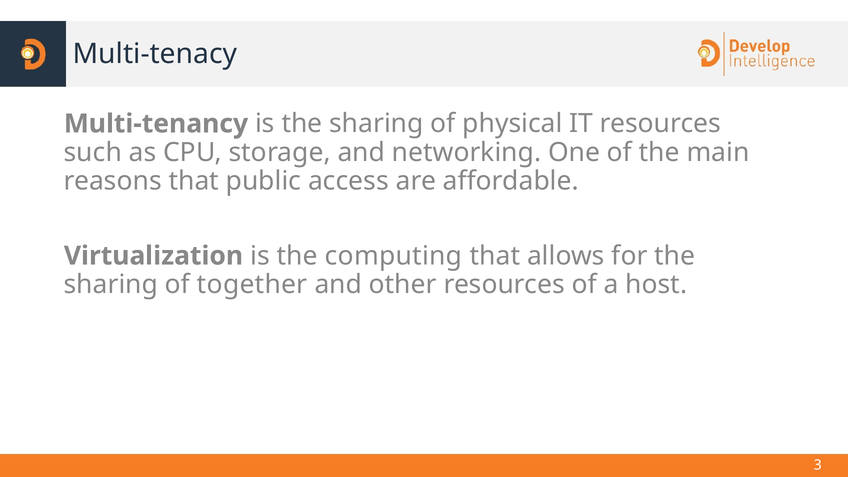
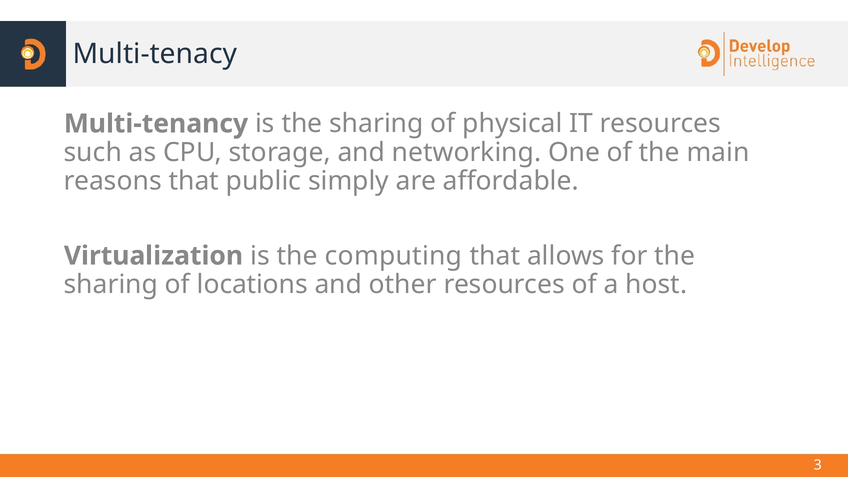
access: access -> simply (348, 181)
together: together -> locations (252, 284)
